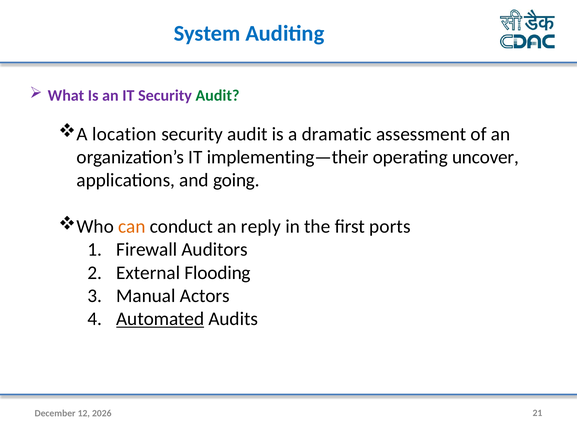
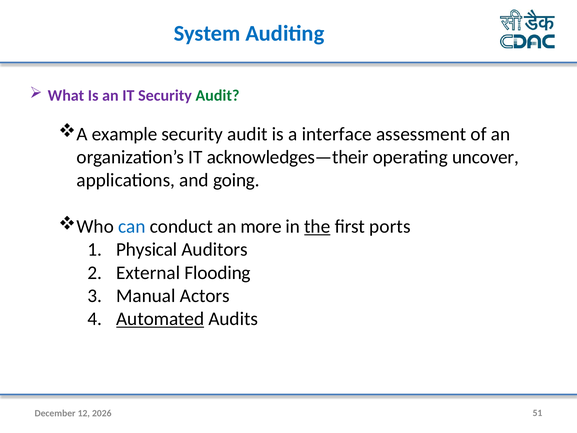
location: location -> example (125, 134)
dramatic: dramatic -> interface (337, 134)
implementing—their: implementing—their -> acknowledges—their (288, 157)
can colour: orange -> blue (132, 226)
reply: reply -> more (261, 226)
the underline: none -> present (317, 226)
Firewall: Firewall -> Physical (147, 249)
21: 21 -> 51 (538, 413)
